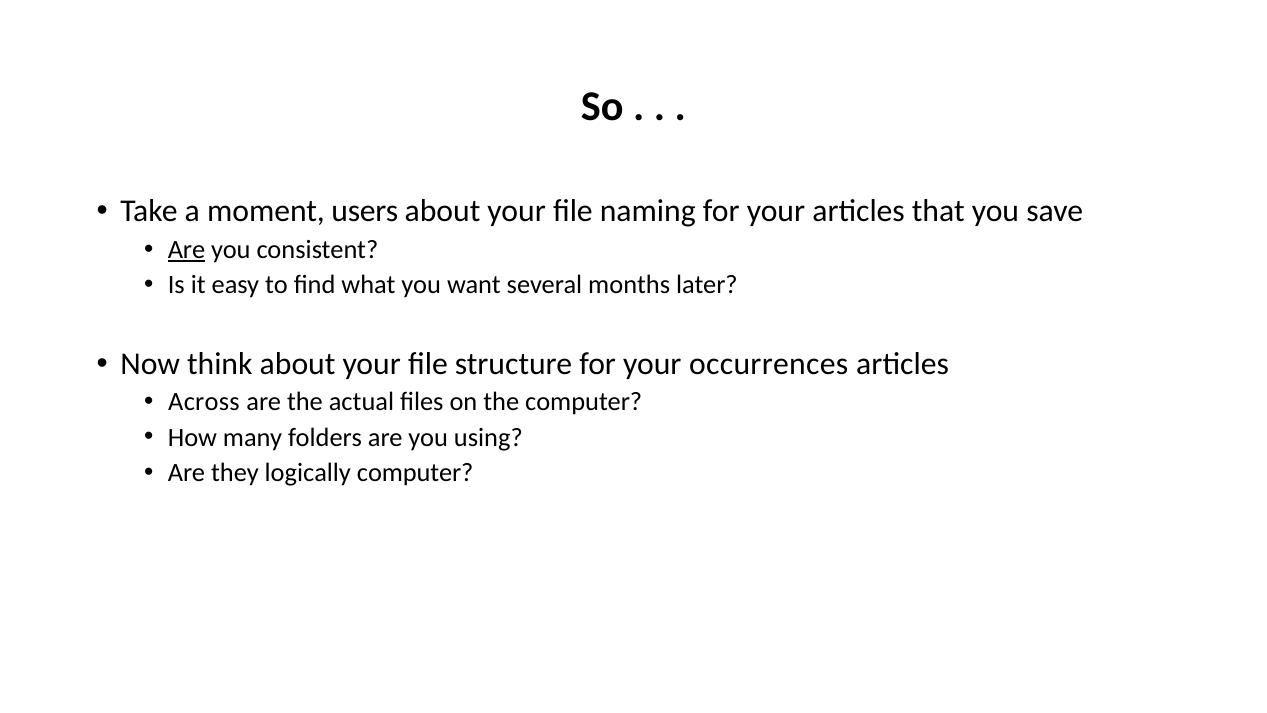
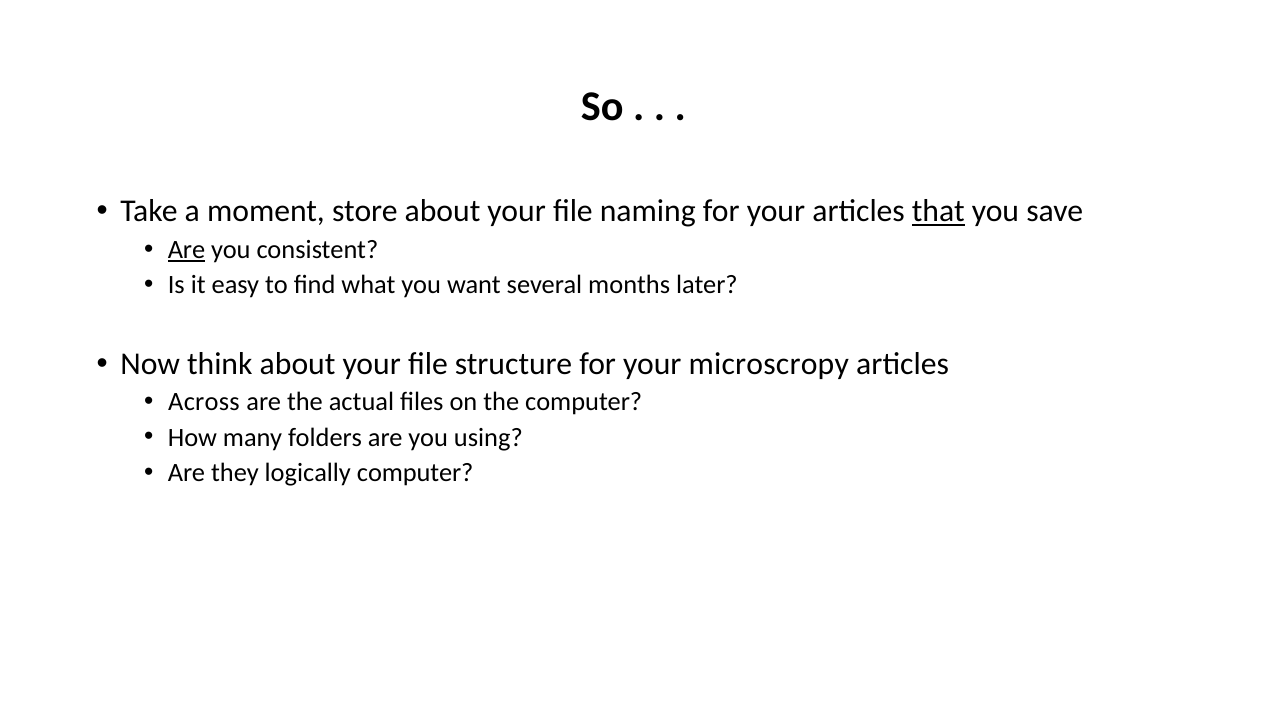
users: users -> store (365, 211)
that underline: none -> present (938, 211)
occurrences: occurrences -> microscropy (769, 364)
